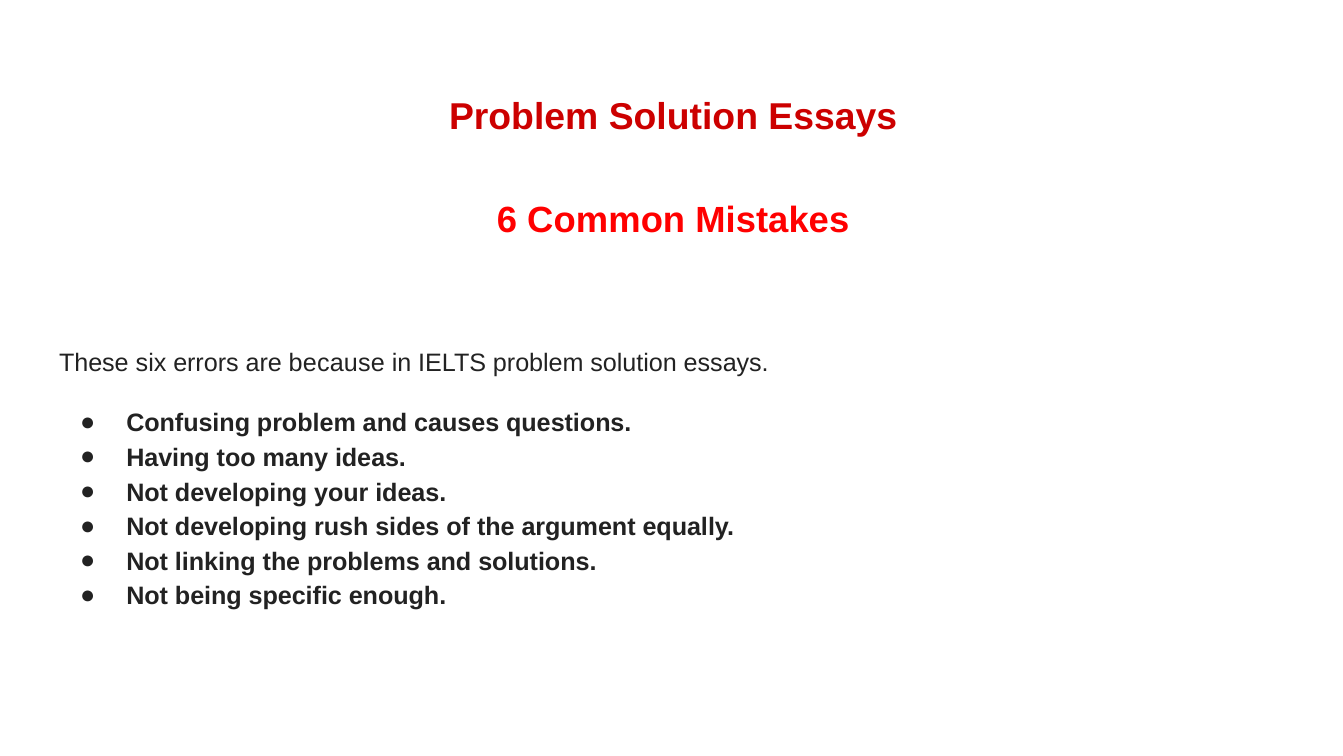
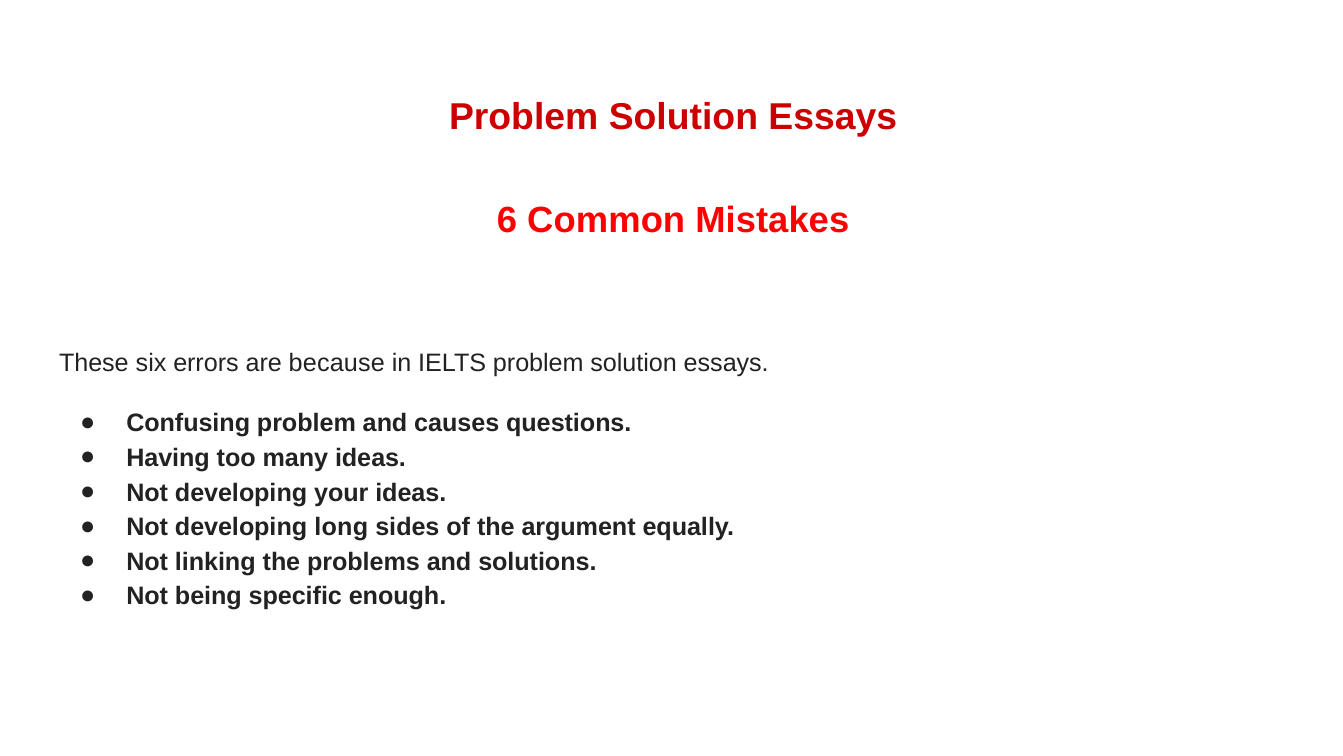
rush: rush -> long (341, 527)
